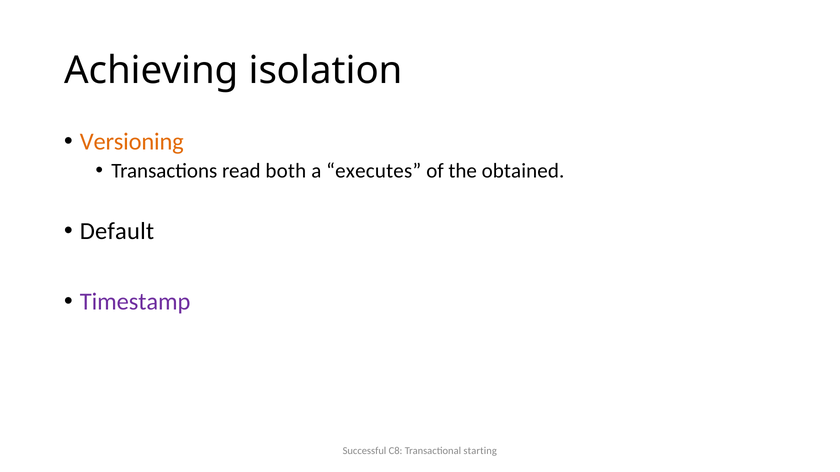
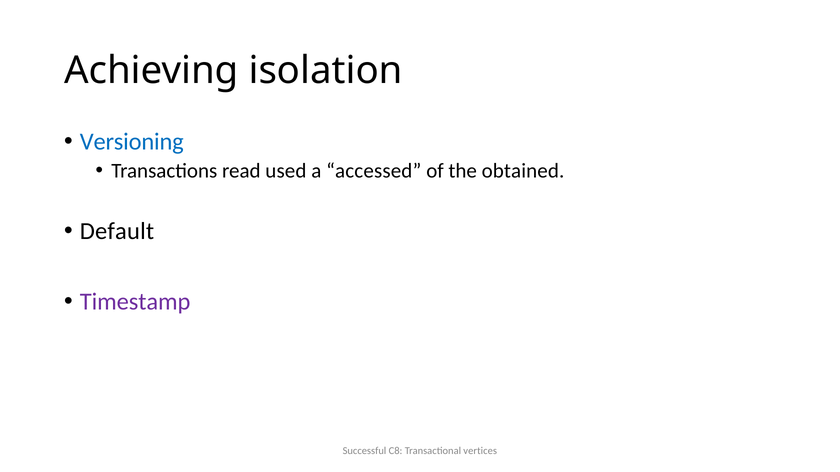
Versioning colour: orange -> blue (132, 142)
both: both -> used (286, 171)
executes: executes -> accessed (374, 171)
starting: starting -> vertices (480, 451)
